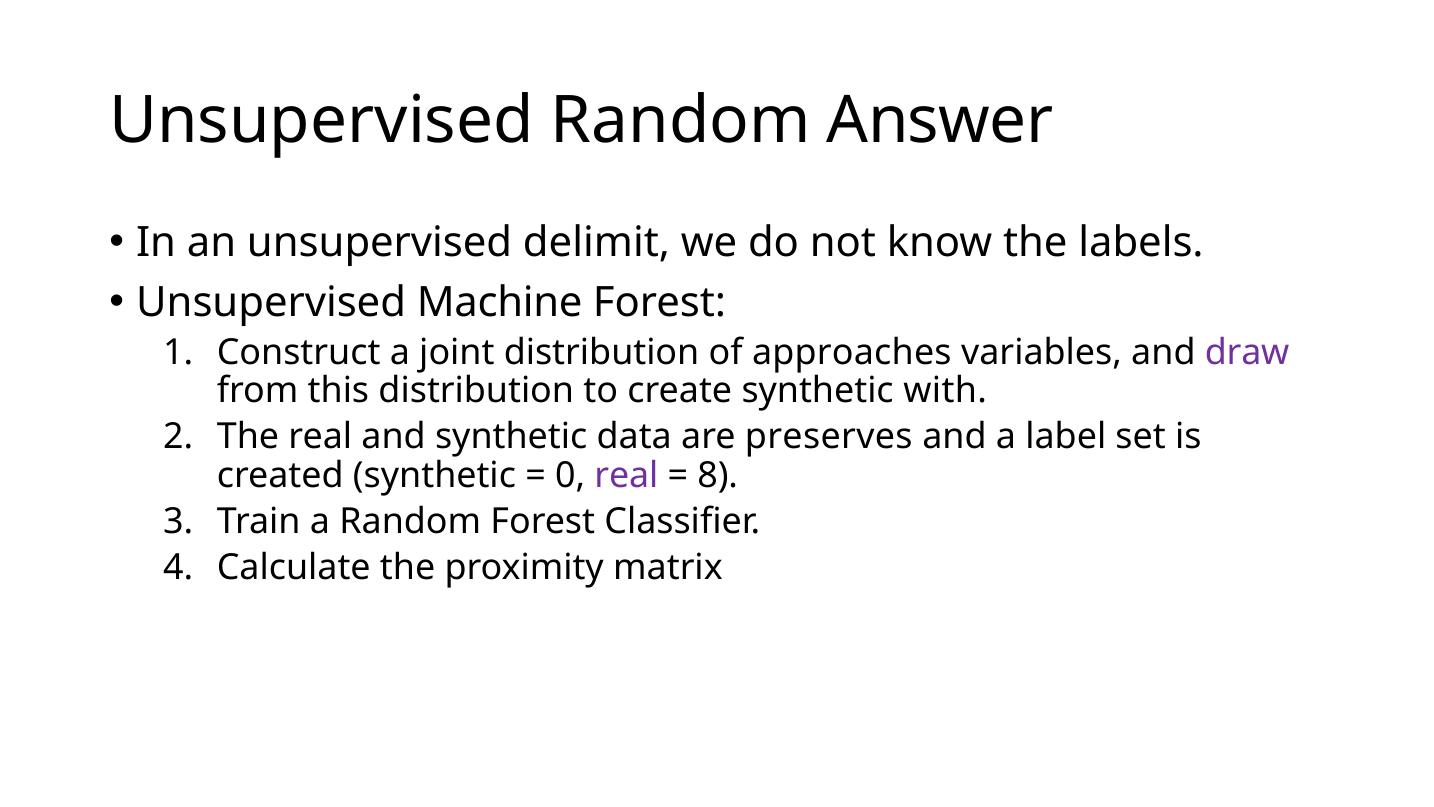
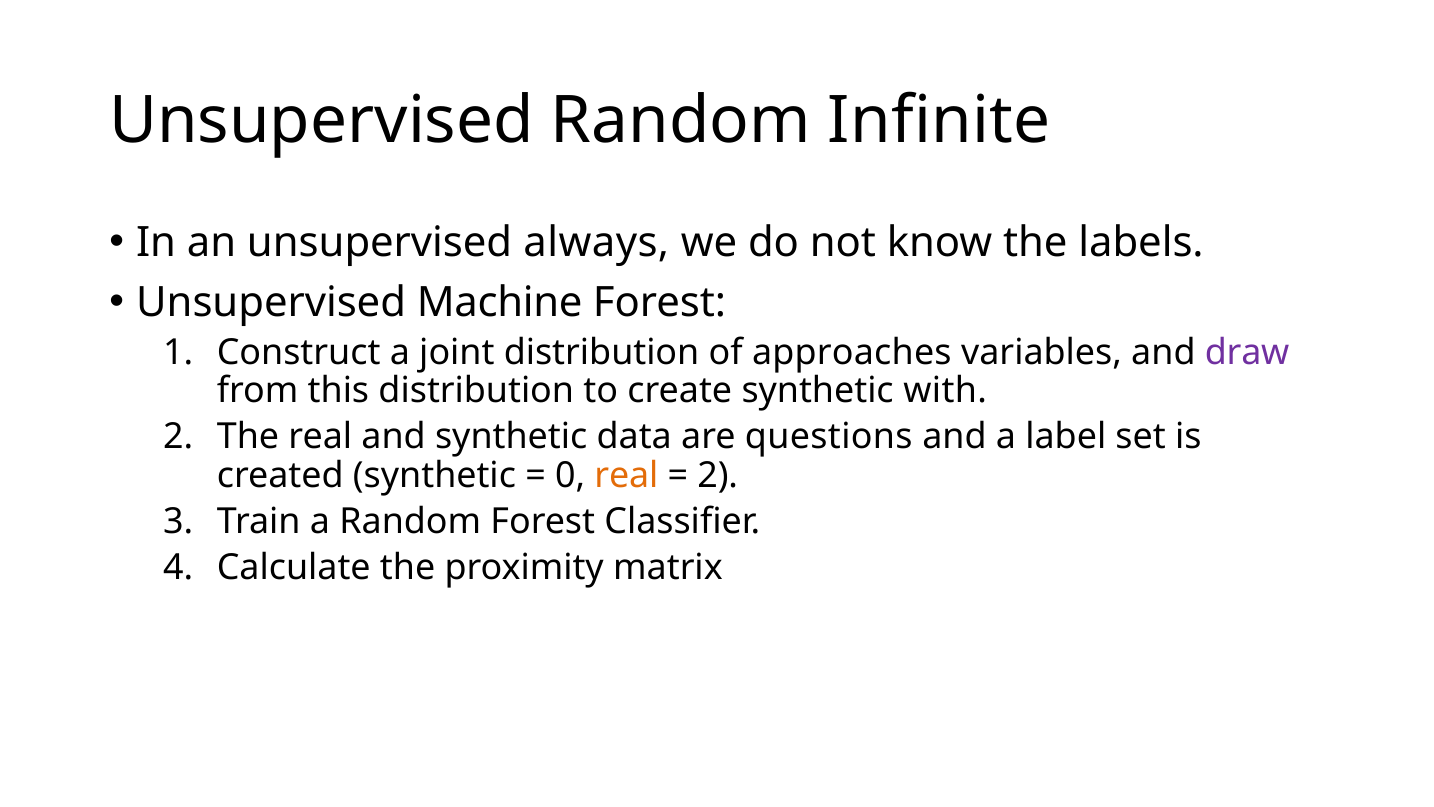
Answer: Answer -> Infinite (940, 120)
delimit: delimit -> always (596, 242)
preserves: preserves -> questions (829, 437)
real colour: purple -> orange (626, 476)
8: 8 -> 2 (718, 476)
